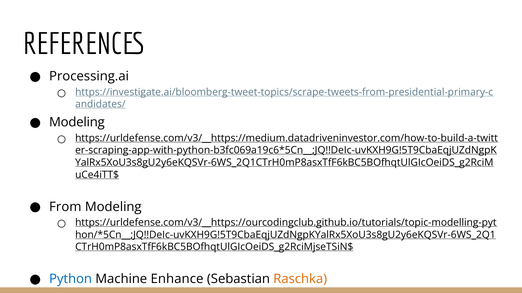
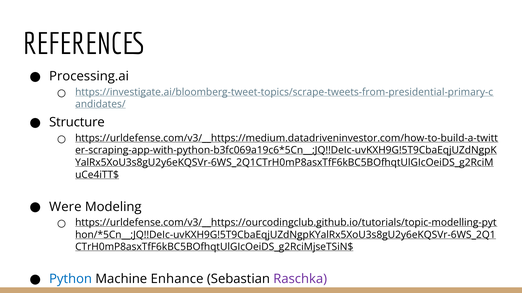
Modeling: Modeling -> Structure (77, 123)
From: From -> Were (65, 207)
Raschka colour: orange -> purple (300, 280)
